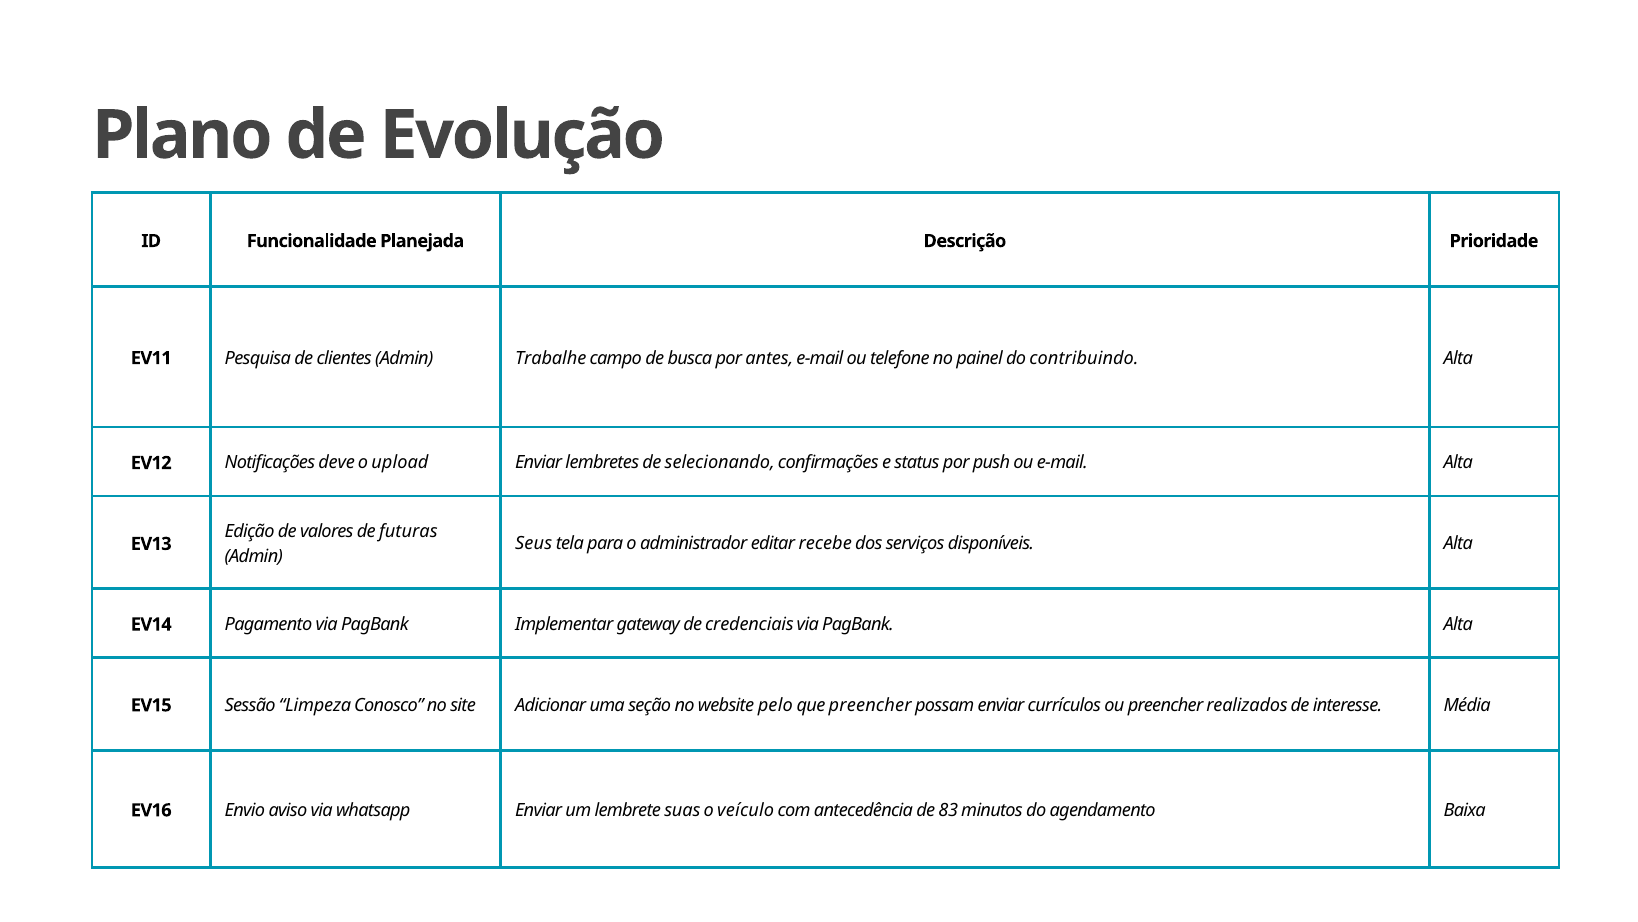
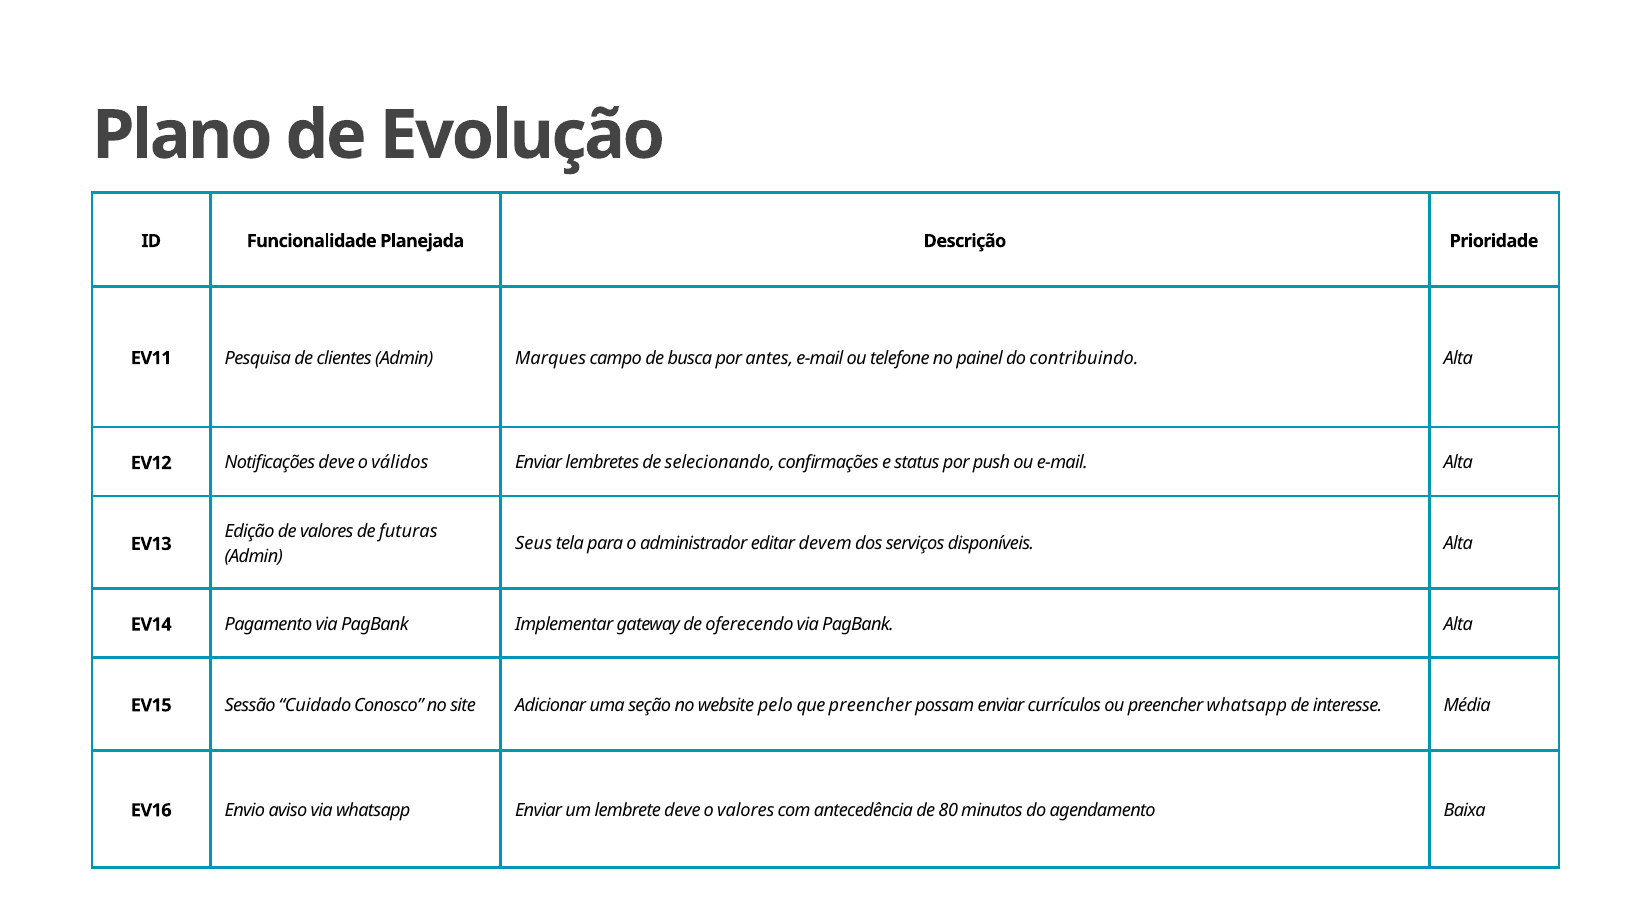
Trabalhe: Trabalhe -> Marques (551, 358)
upload: upload -> válidos (400, 463)
recebe: recebe -> devem (825, 543)
credenciais: credenciais -> oferecendo (749, 624)
Limpeza: Limpeza -> Cuidado (315, 705)
preencher realizados: realizados -> whatsapp (1247, 705)
lembrete suas: suas -> deve (682, 810)
o veículo: veículo -> valores (746, 810)
83: 83 -> 80 (948, 810)
